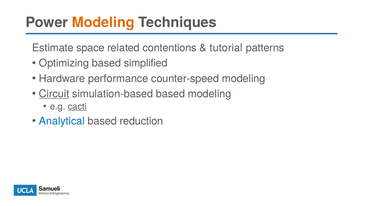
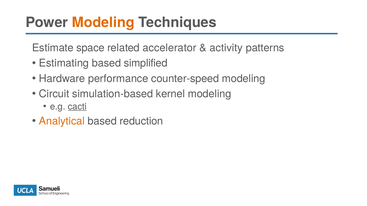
contentions: contentions -> accelerator (170, 48)
tutorial: tutorial -> activity (226, 48)
Optimizing: Optimizing -> Estimating (64, 63)
Circuit underline: present -> none (54, 94)
simulation-based based: based -> kernel (170, 94)
Analytical colour: blue -> orange (62, 121)
